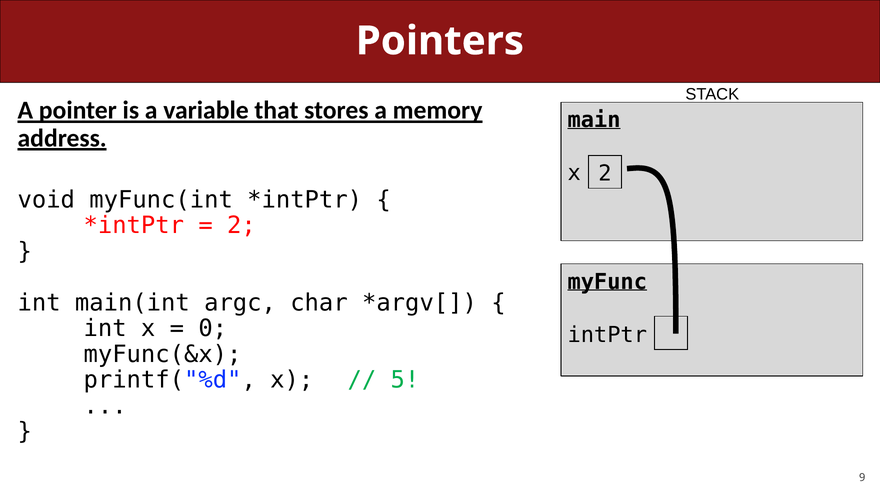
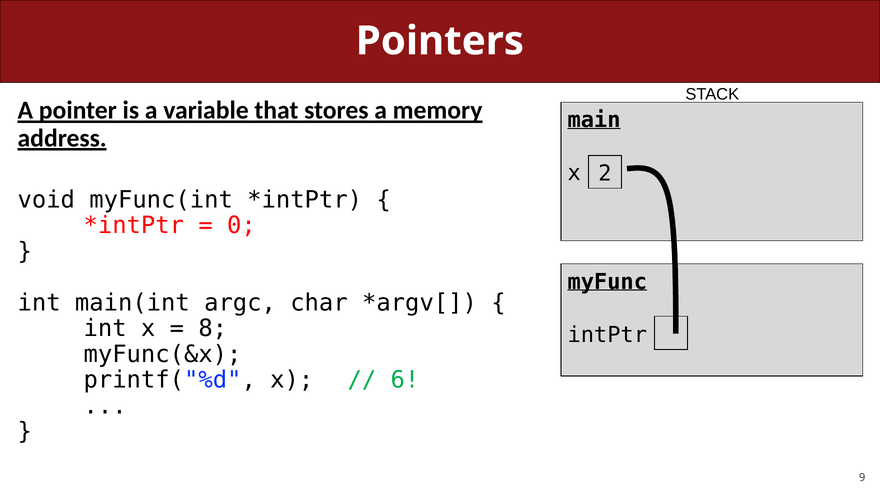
2: 2 -> 0 (241, 226)
0: 0 -> 8 (213, 328)
5: 5 -> 6 (405, 380)
